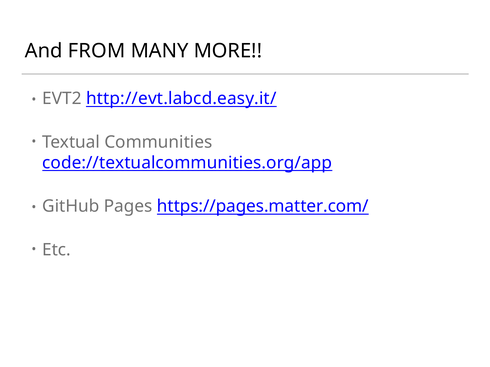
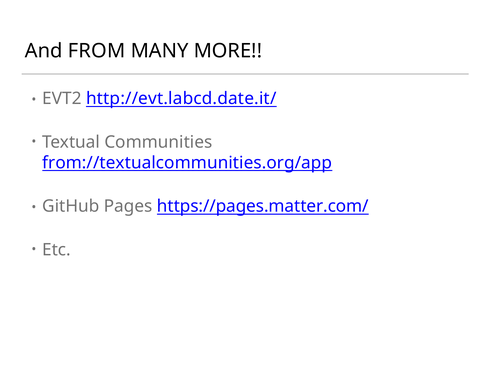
http://evt.labcd.easy.it/: http://evt.labcd.easy.it/ -> http://evt.labcd.date.it/ (181, 99)
code://textualcommunities.org/app: code://textualcommunities.org/app -> from://textualcommunities.org/app (187, 163)
